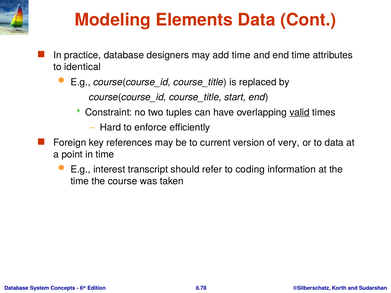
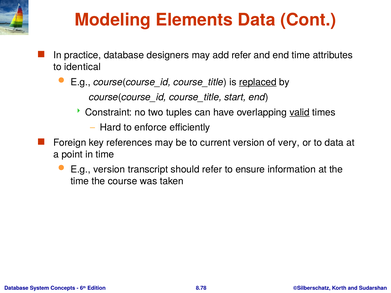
add time: time -> refer (241, 55)
replaced underline: none -> present (258, 82)
E.g interest: interest -> version (109, 170)
coding: coding -> ensure (250, 170)
